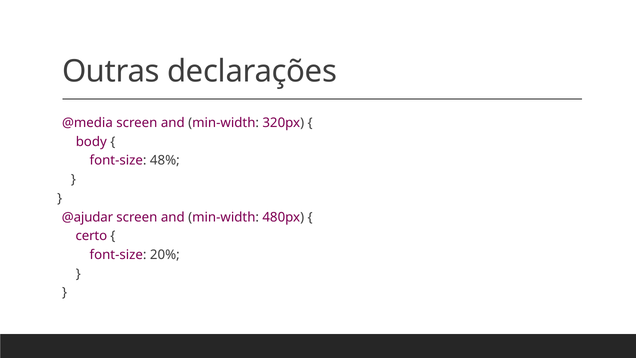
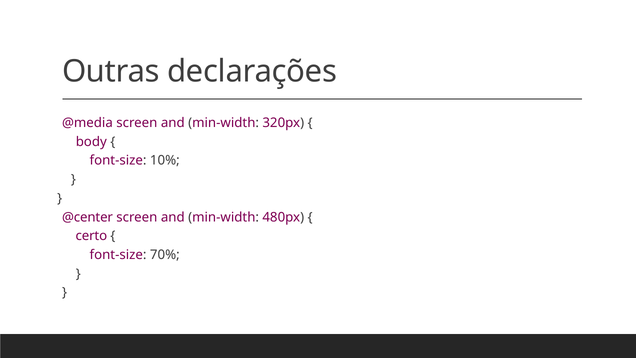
48%: 48% -> 10% (165, 161)
@ajudar: @ajudar -> @center (87, 217)
20%: 20% -> 70% (165, 255)
